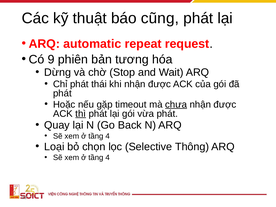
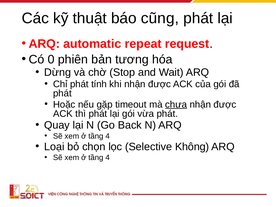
9: 9 -> 0 (51, 59)
thái: thái -> tính (99, 84)
thì underline: present -> none (81, 114)
Thông: Thông -> Không (192, 147)
